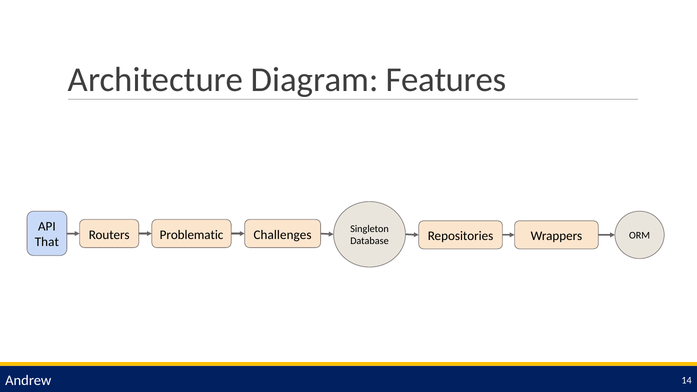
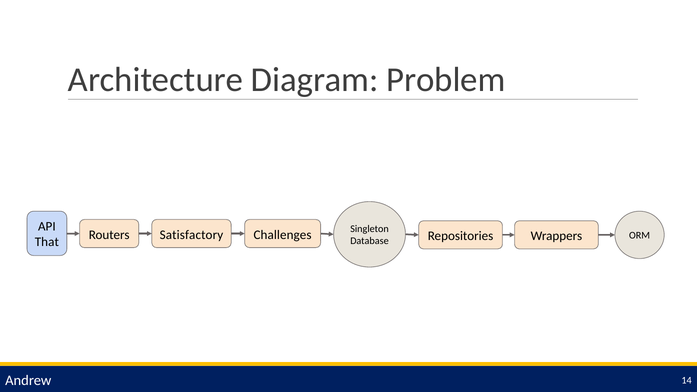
Features: Features -> Problem (446, 80)
Problematic: Problematic -> Satisfactory (191, 235)
